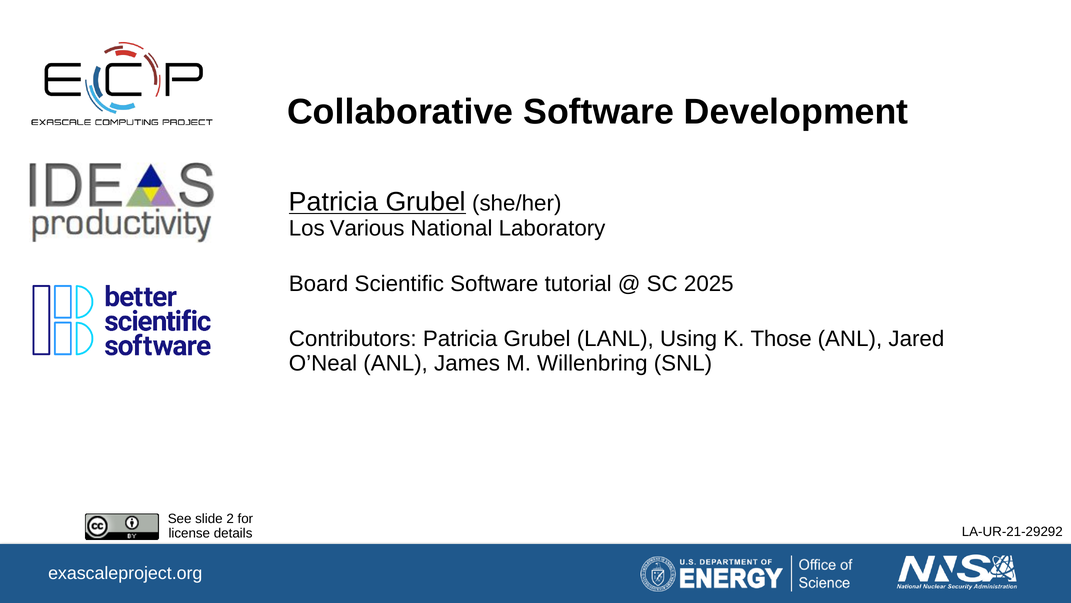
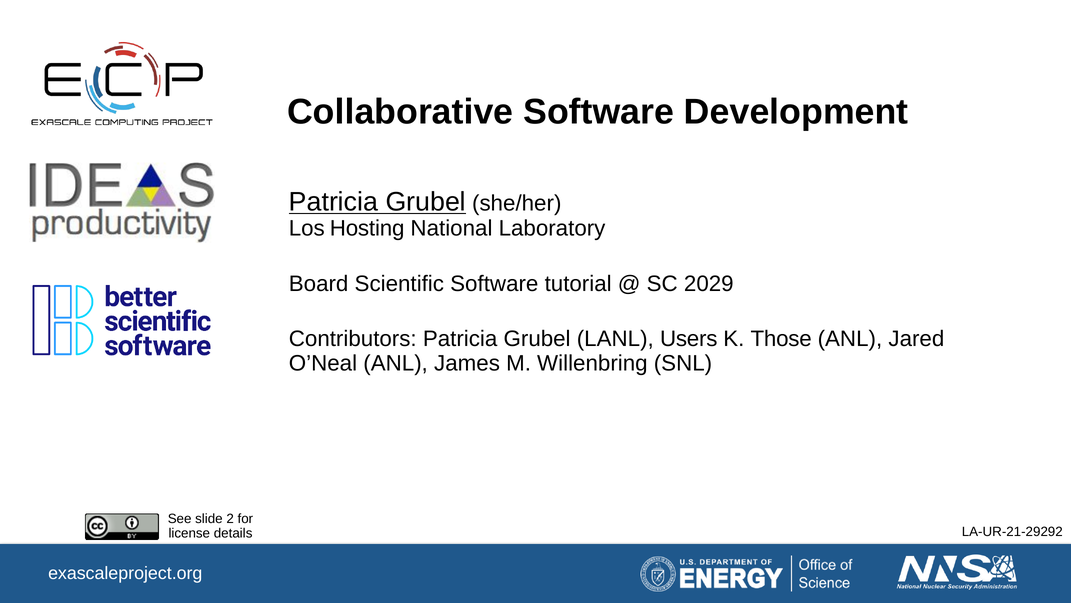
Various: Various -> Hosting (367, 228)
2025: 2025 -> 2029 (709, 283)
Using: Using -> Users (689, 339)
